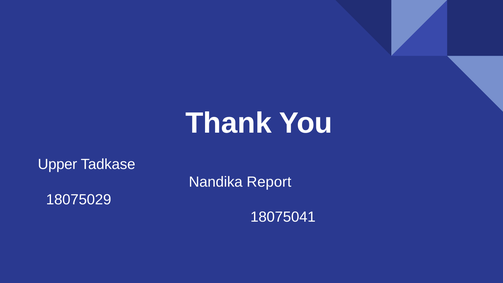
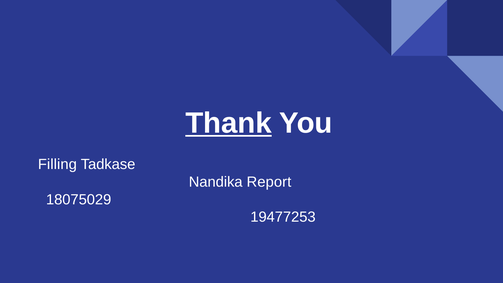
Thank underline: none -> present (229, 123)
Upper: Upper -> Filling (57, 164)
18075041: 18075041 -> 19477253 (283, 217)
